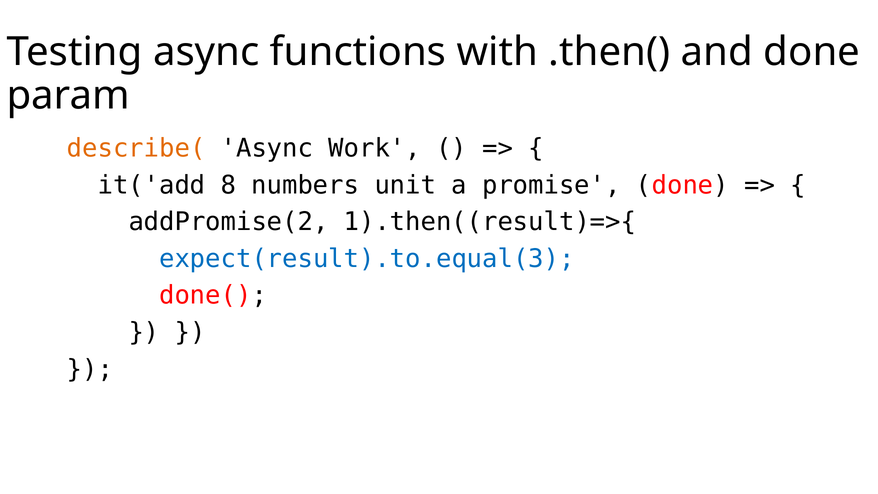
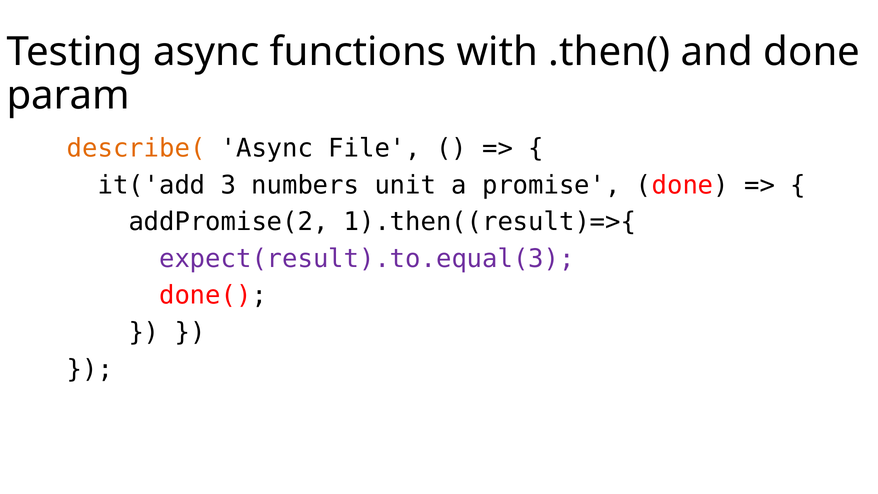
Work: Work -> File (375, 148)
8: 8 -> 3 (228, 185)
expect(result).to.equal(3 colour: blue -> purple (367, 259)
